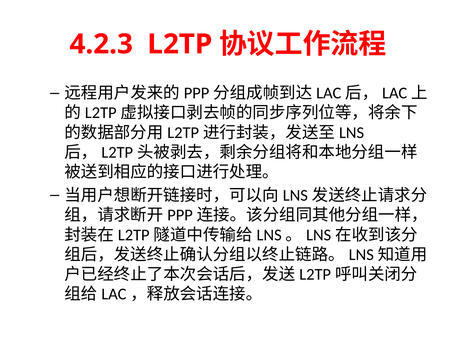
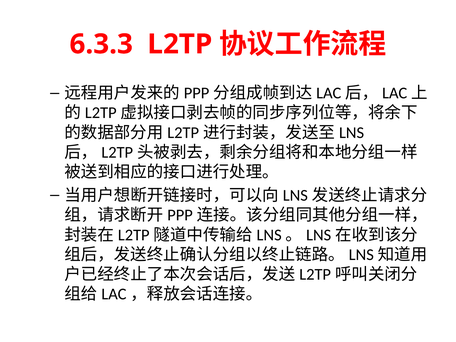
4.2.3: 4.2.3 -> 6.3.3 (101, 44)
